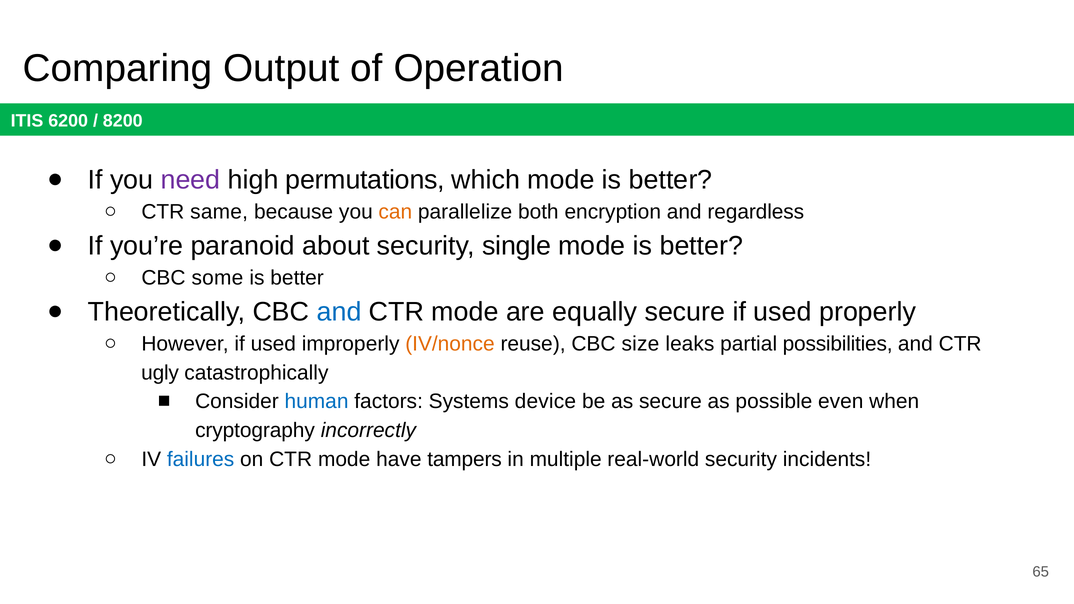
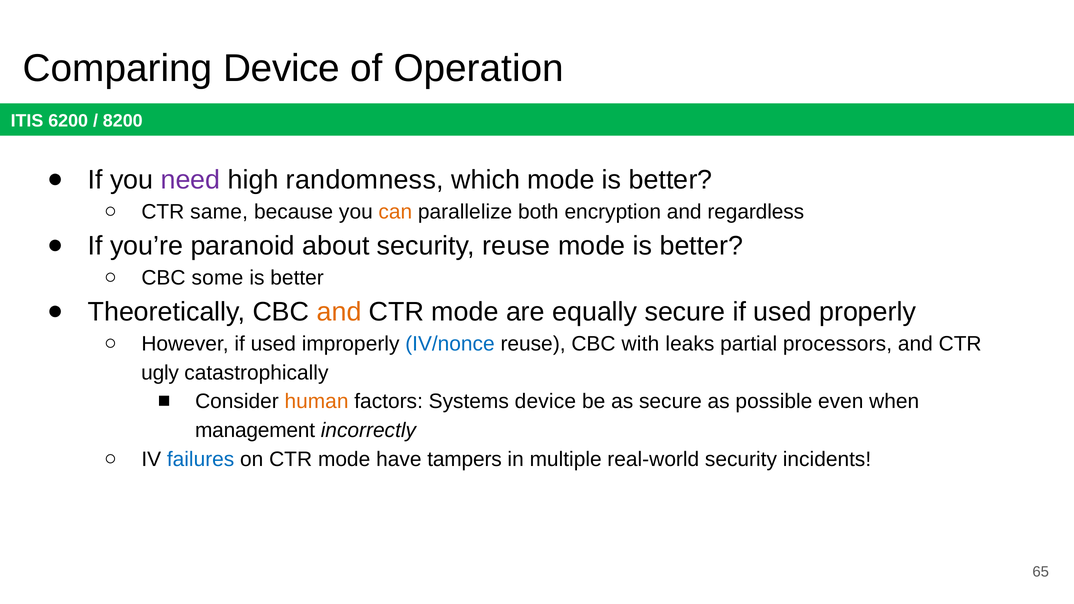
Comparing Output: Output -> Device (282, 69)
permutations: permutations -> randomness (365, 180)
security single: single -> reuse (516, 246)
and colour: blue -> orange (339, 312)
IV/nonce colour: orange -> blue (450, 344)
size: size -> with (640, 344)
possibilities: possibilities -> processors (837, 344)
human colour: blue -> orange (317, 402)
cryptography: cryptography -> management (255, 430)
